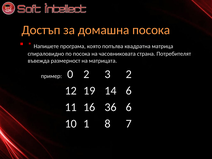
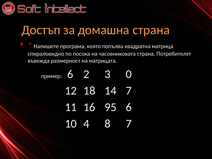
домашна посока: посока -> страна (151, 30)
пример 0: 0 -> 6 (70, 74)
3 2: 2 -> 0 (129, 74)
19: 19 -> 18 (89, 91)
14 6: 6 -> 7 (129, 91)
36: 36 -> 95 (111, 107)
1: 1 -> 4 (86, 124)
